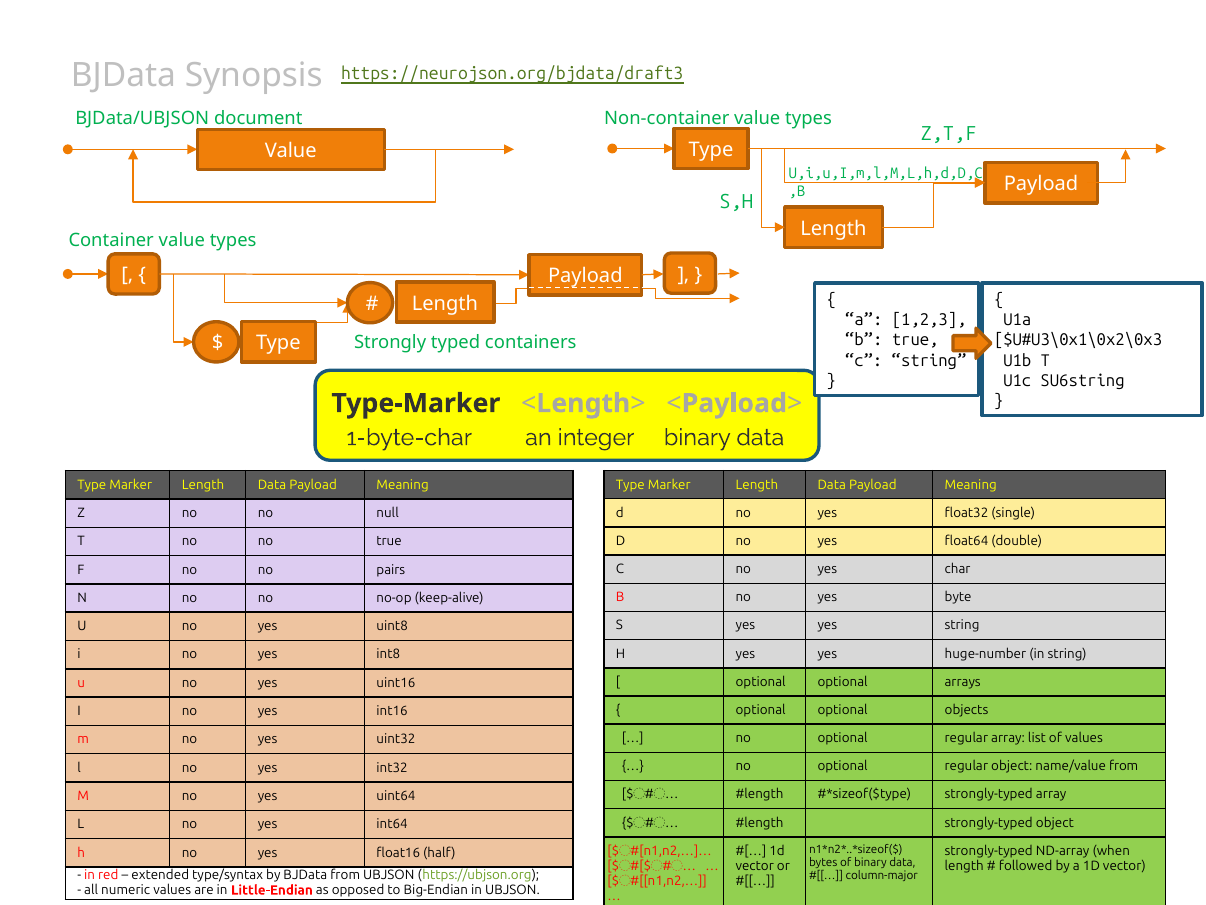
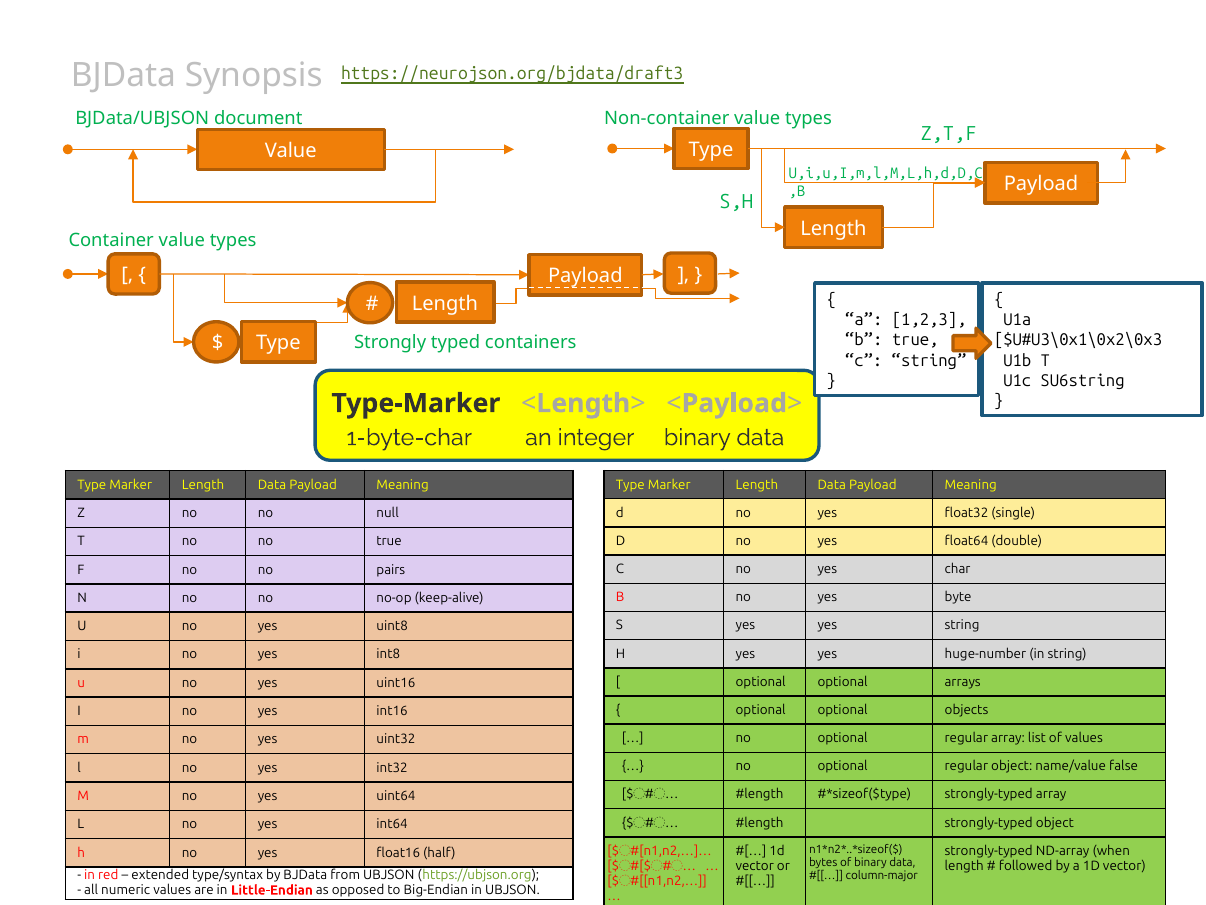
name/value from: from -> false (1124, 766)
